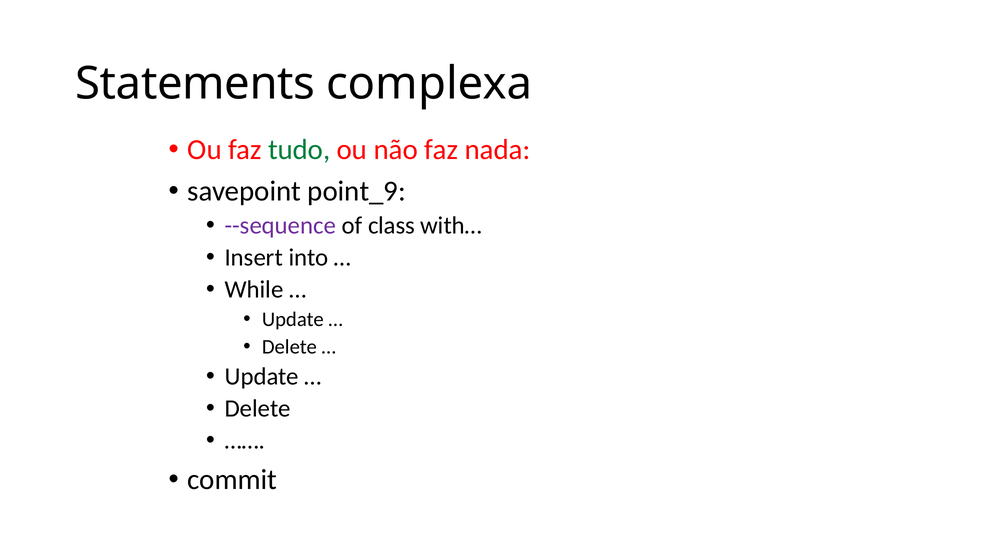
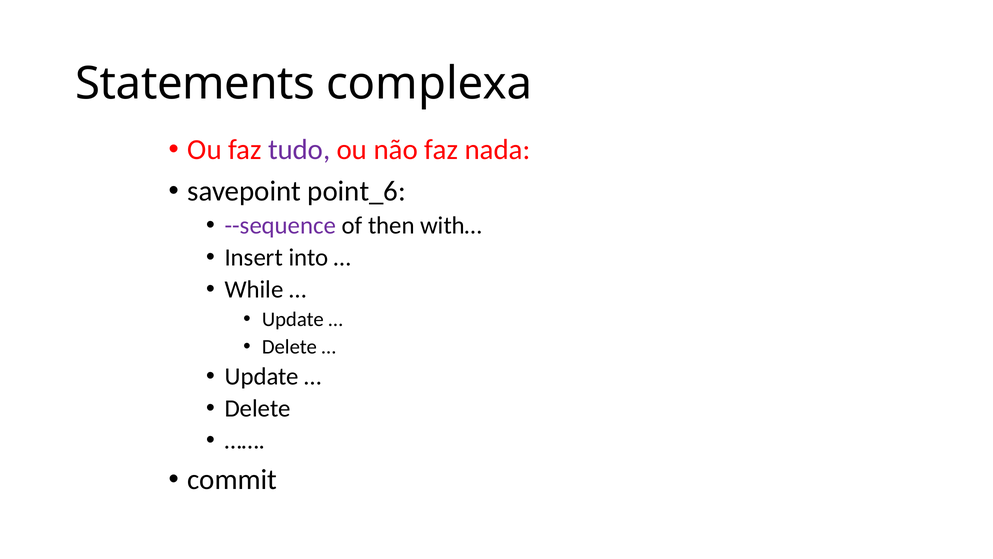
tudo colour: green -> purple (299, 149)
point_9: point_9 -> point_6 (357, 191)
class: class -> then (391, 225)
